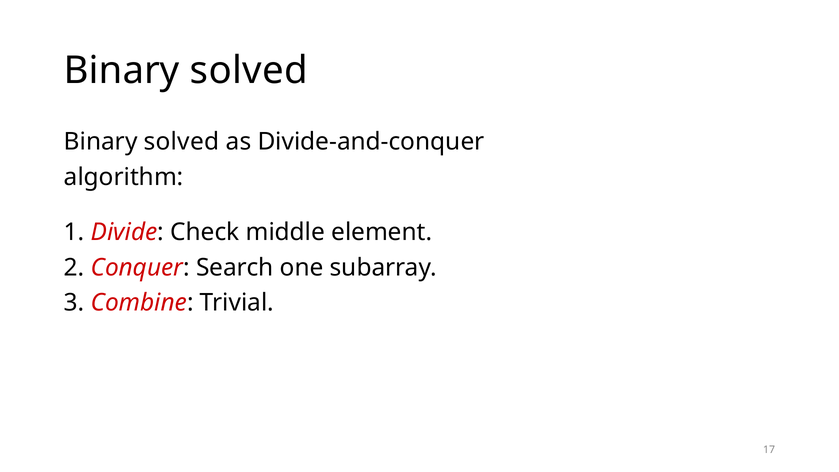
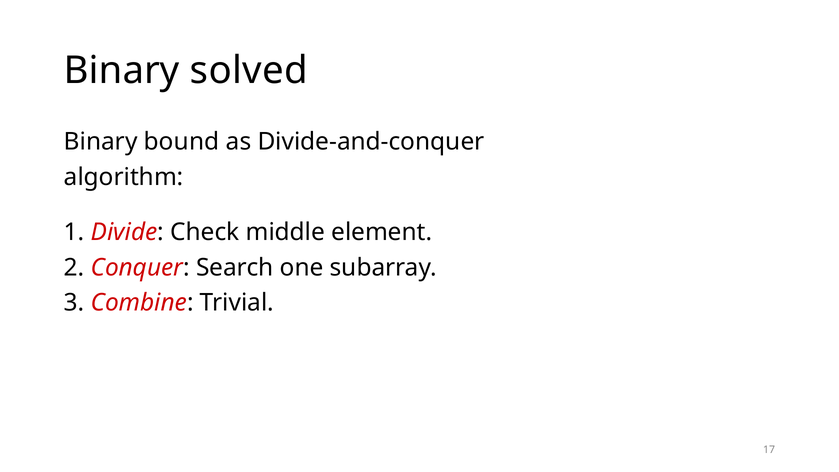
solved: solved -> bound (182, 142)
